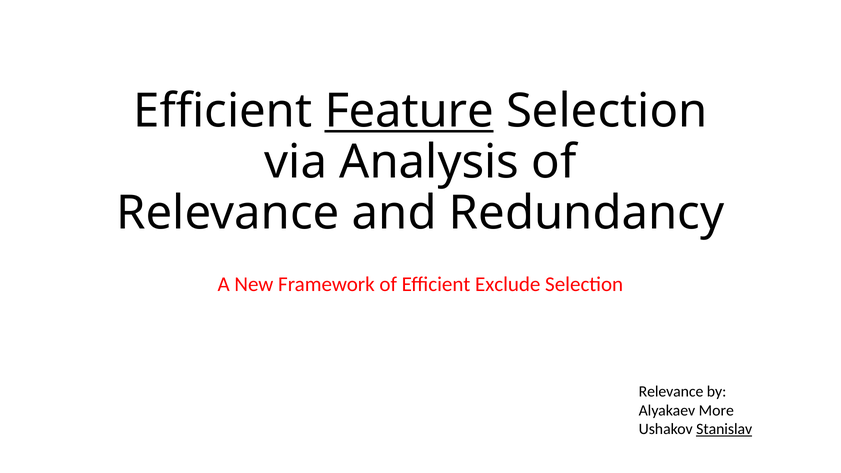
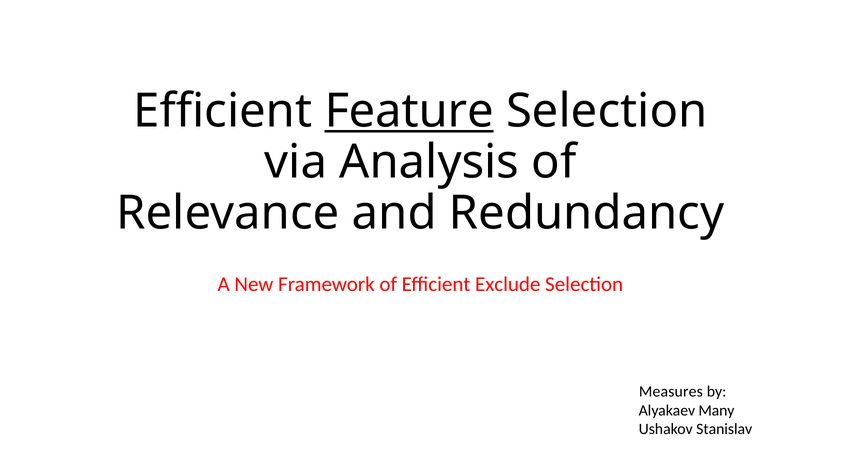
Relevance: Relevance -> Measures (671, 391)
More: More -> Many (716, 410)
Stanislav underline: present -> none (724, 429)
